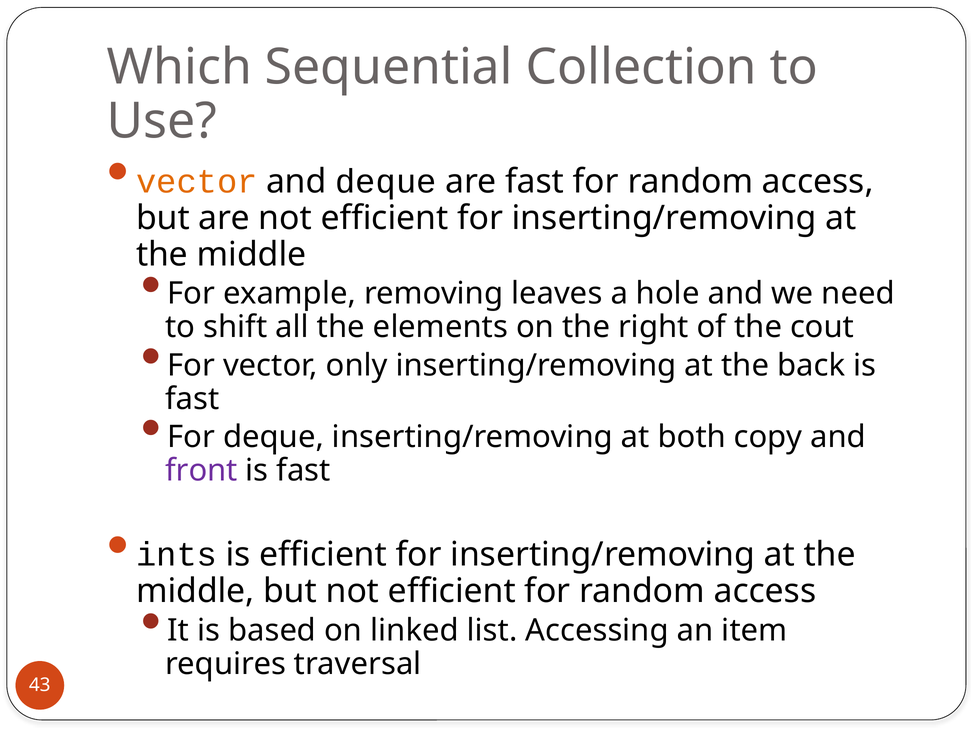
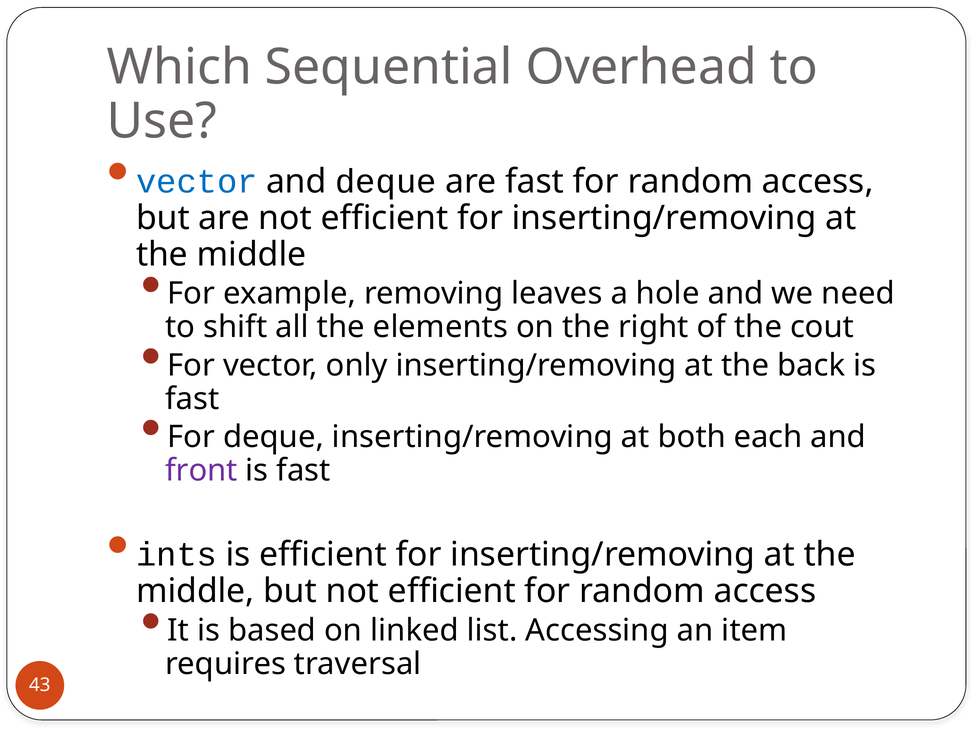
Collection: Collection -> Overhead (641, 67)
vector colour: orange -> blue (197, 181)
copy: copy -> each (768, 437)
